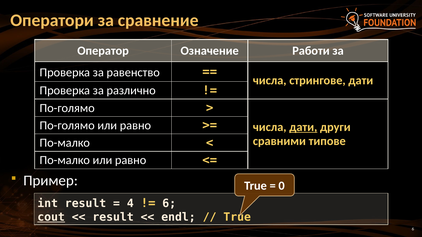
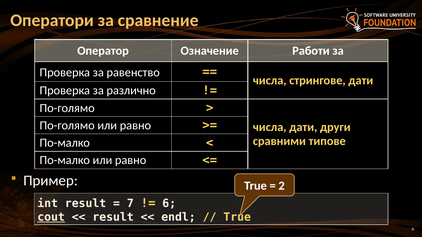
дати underline: present -> none (303, 127)
0: 0 -> 2 (282, 186)
4: 4 -> 7 (130, 204)
